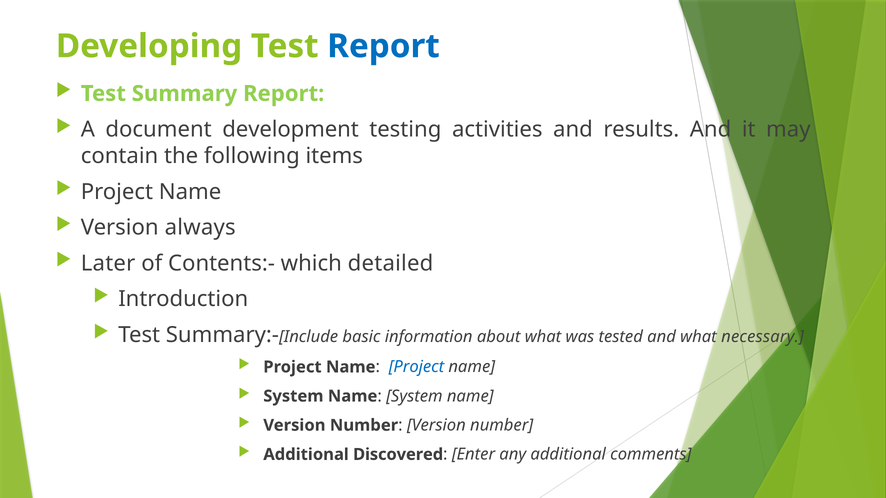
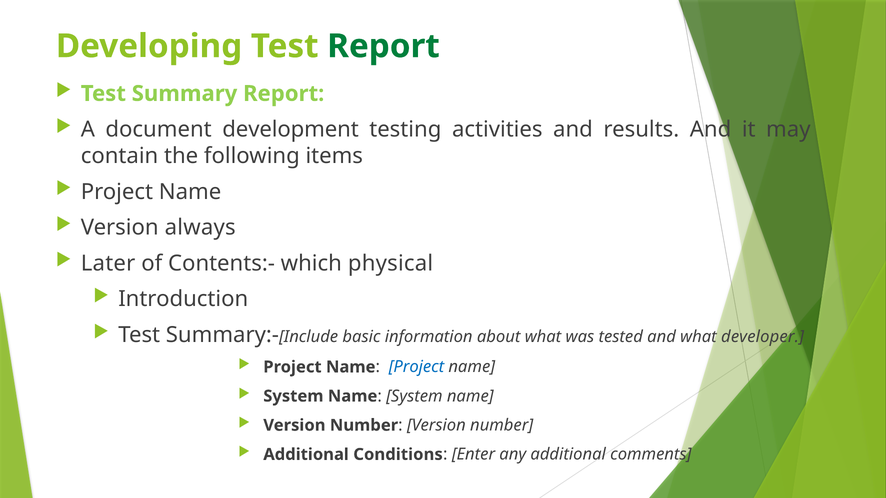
Report colour: blue -> green (383, 46)
detailed: detailed -> physical (391, 264)
necessary: necessary -> developer (763, 337)
Discovered: Discovered -> Conditions (398, 455)
